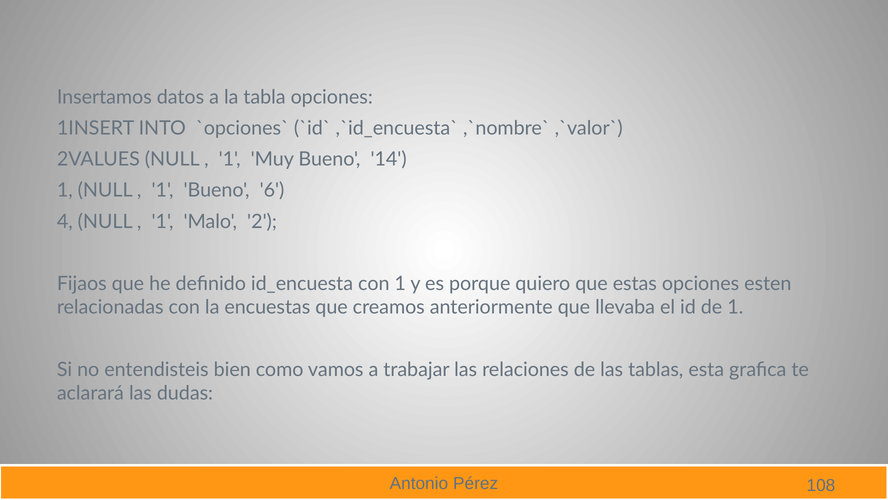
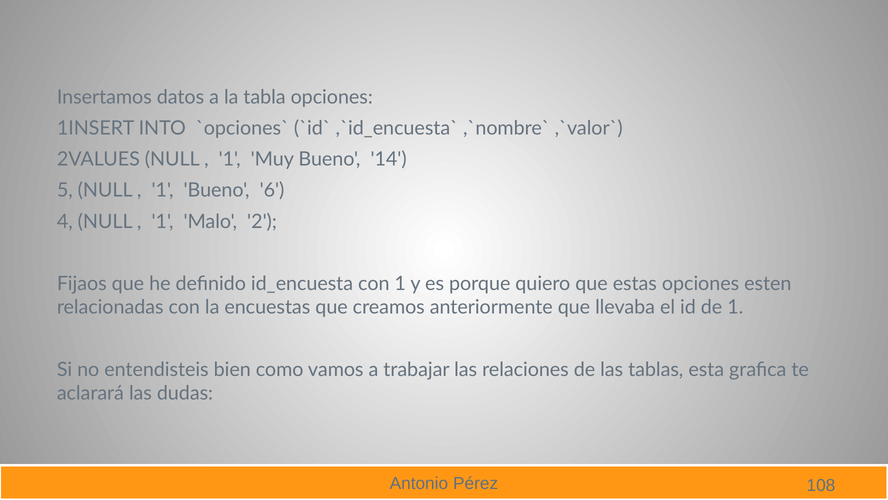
1: 1 -> 5 (65, 190)
